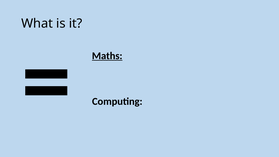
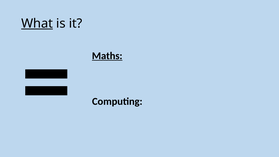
What underline: none -> present (37, 23)
